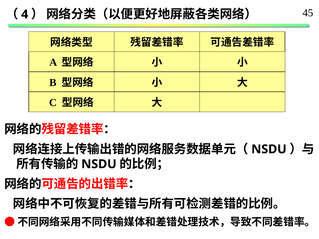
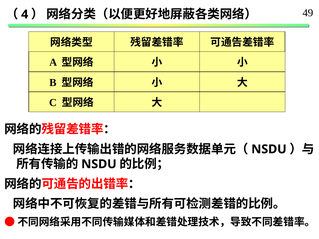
45: 45 -> 49 (308, 13)
